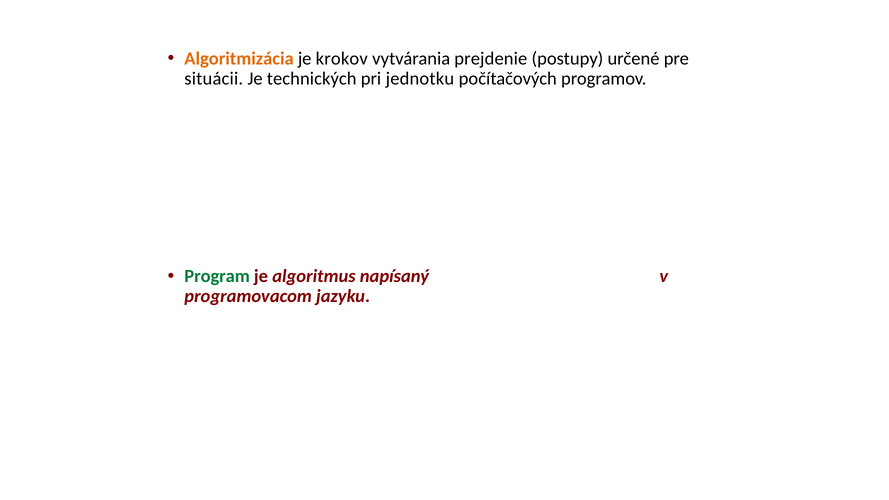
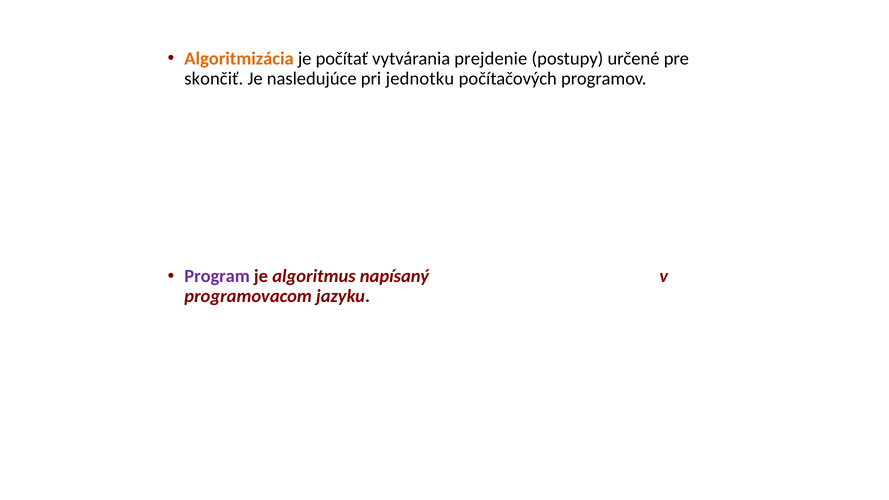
krokov: krokov -> počítať (342, 58)
situácii: situácii -> skončiť (214, 78)
technických: technických -> nasledujúce (312, 78)
Program colour: green -> purple (217, 276)
